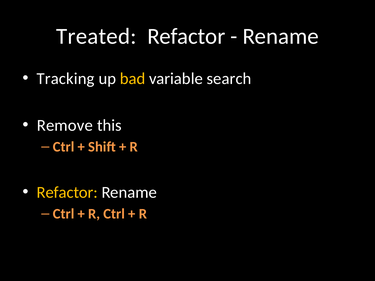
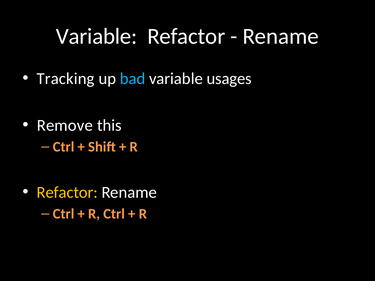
Treated: Treated -> Variable (97, 36)
bad colour: yellow -> light blue (133, 79)
search: search -> usages (229, 79)
